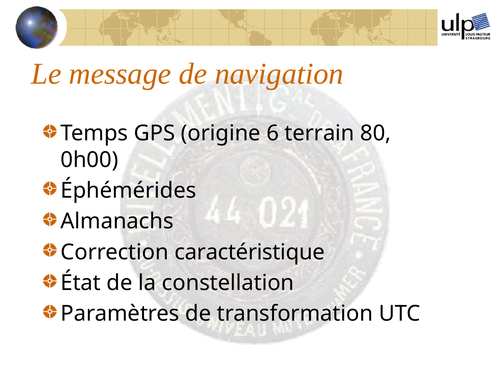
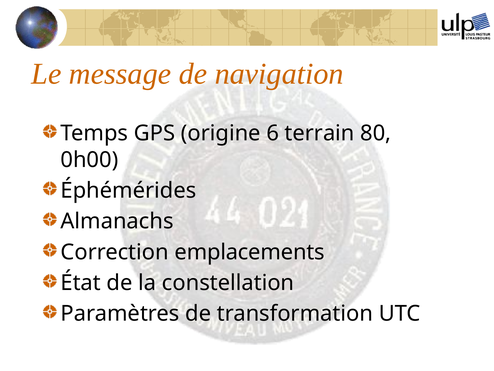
caractéristique: caractéristique -> emplacements (250, 252)
